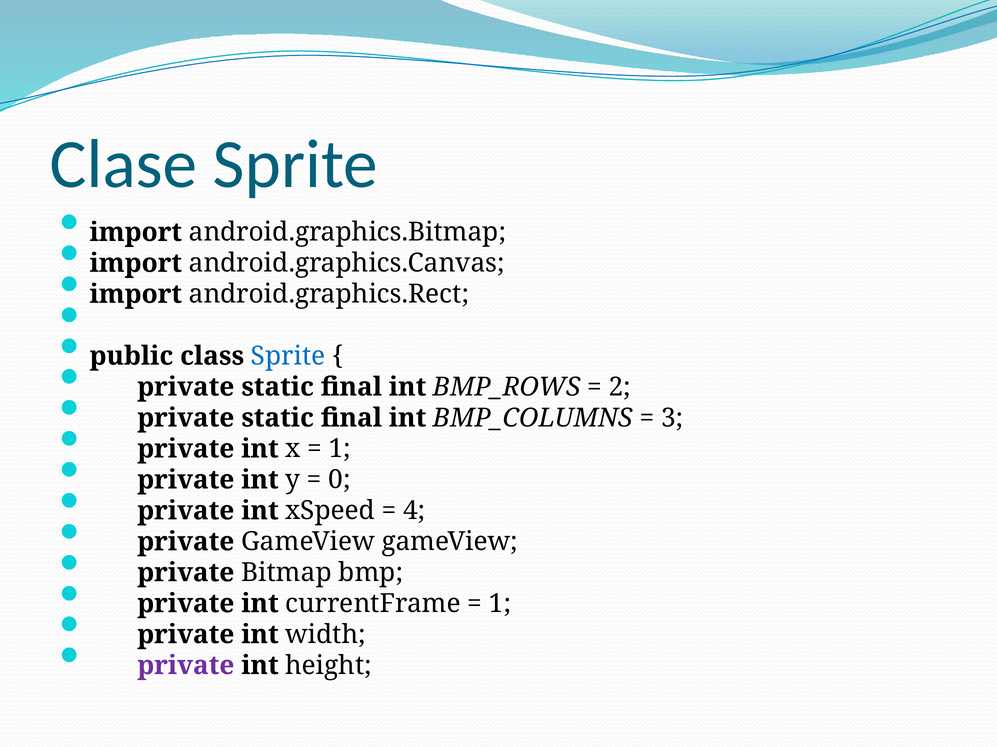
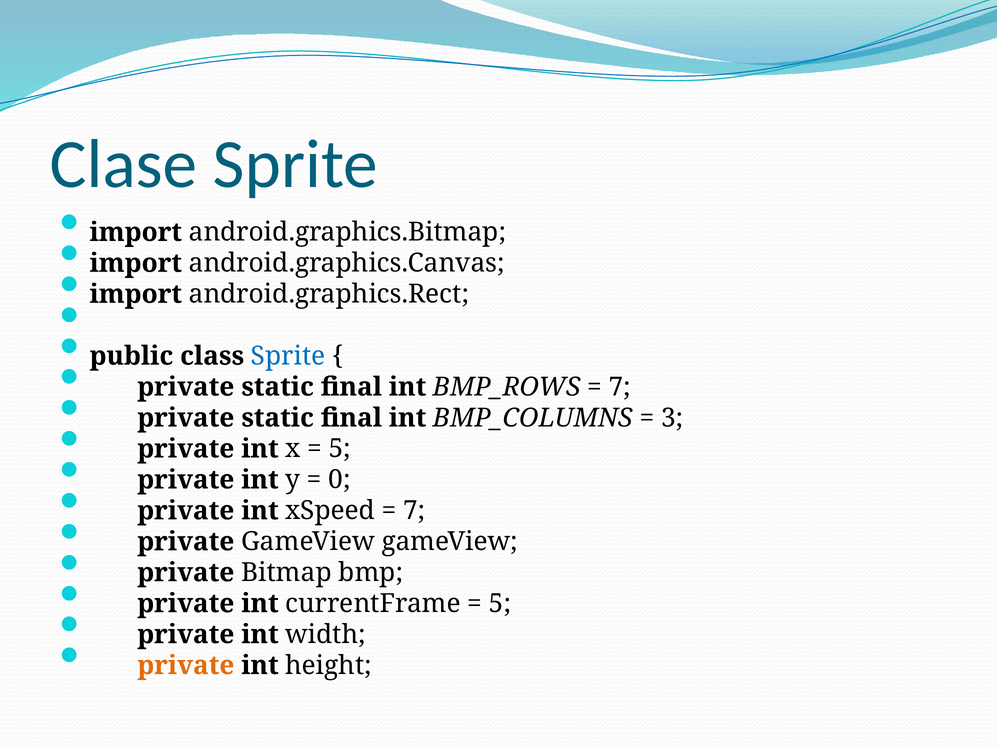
2: 2 -> 7 (620, 387)
1: 1 -> 5 (340, 449)
4: 4 -> 7 (414, 511)
1: 1 -> 5 (500, 604)
private colour: purple -> orange (186, 666)
